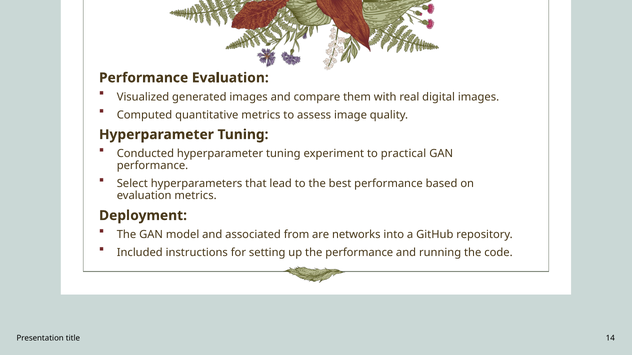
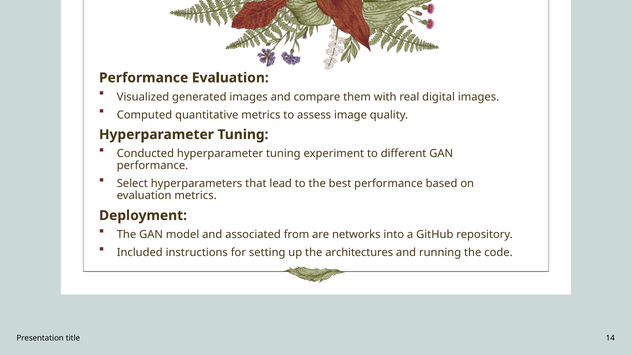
practical: practical -> different (404, 154)
the performance: performance -> architectures (359, 253)
